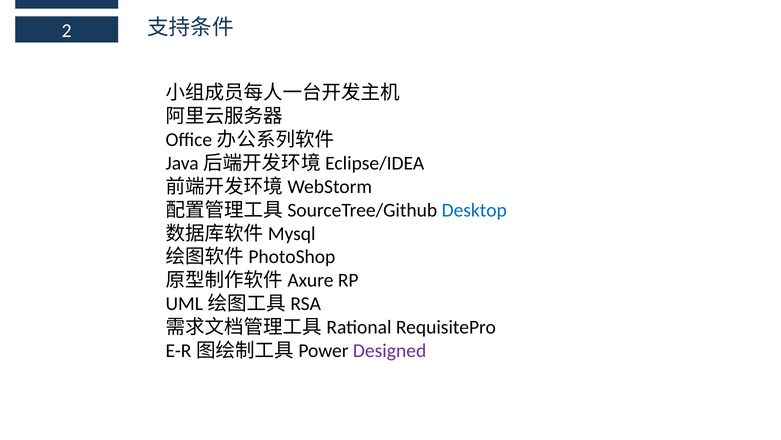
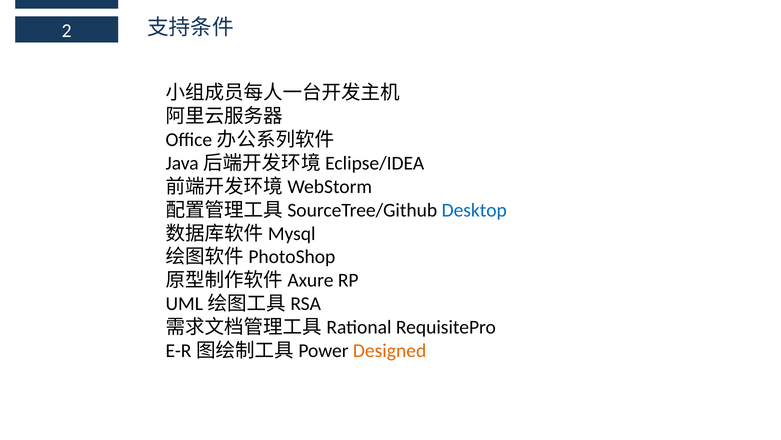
Designed colour: purple -> orange (390, 350)
